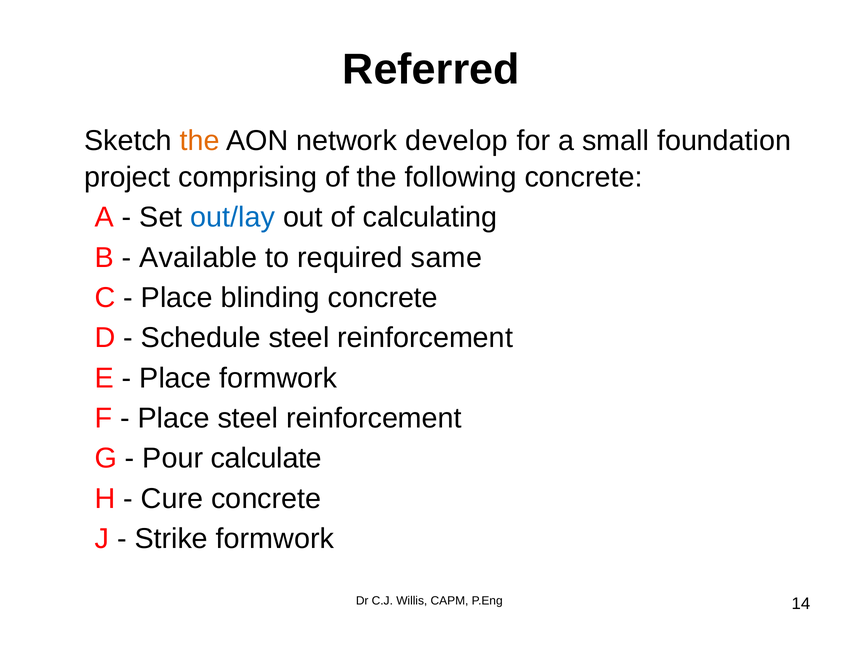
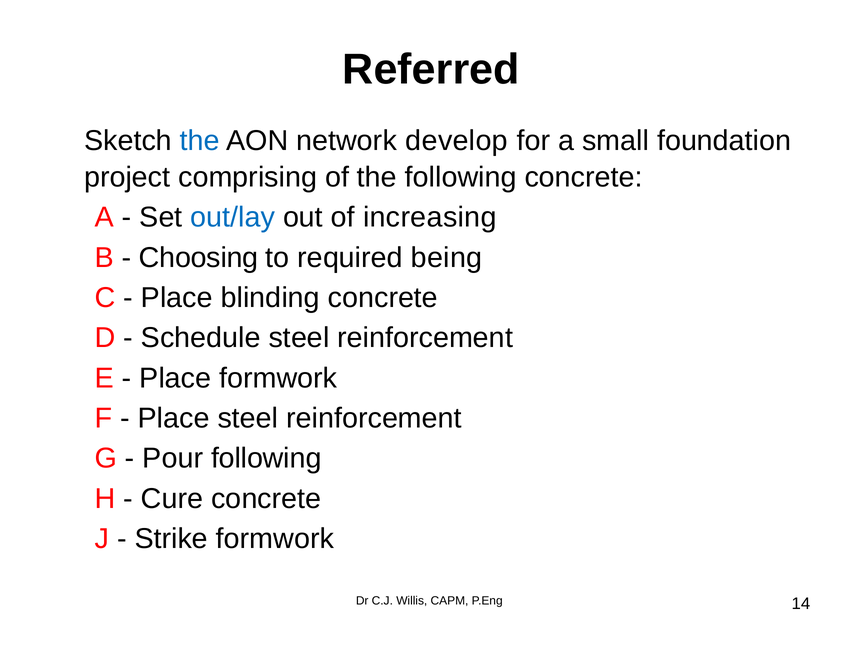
the colour: orange -> blue (200, 141)
calculating: calculating -> increasing (430, 218)
Available: Available -> Choosing (199, 258)
same: same -> being (447, 258)
Pour calculate: calculate -> following (266, 459)
